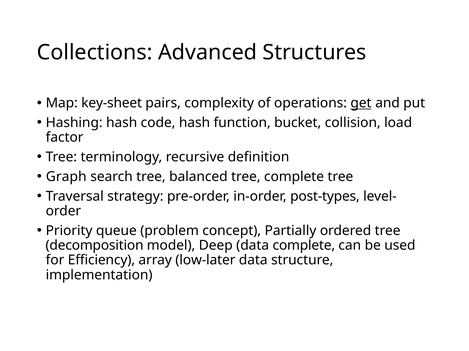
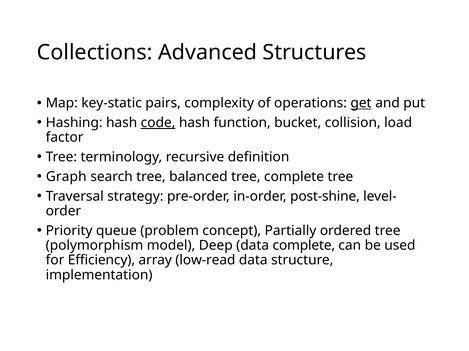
key-sheet: key-sheet -> key-static (112, 103)
code underline: none -> present (158, 123)
post-types: post-types -> post-shine (325, 197)
decomposition: decomposition -> polymorphism (94, 246)
low-later: low-later -> low-read (205, 261)
